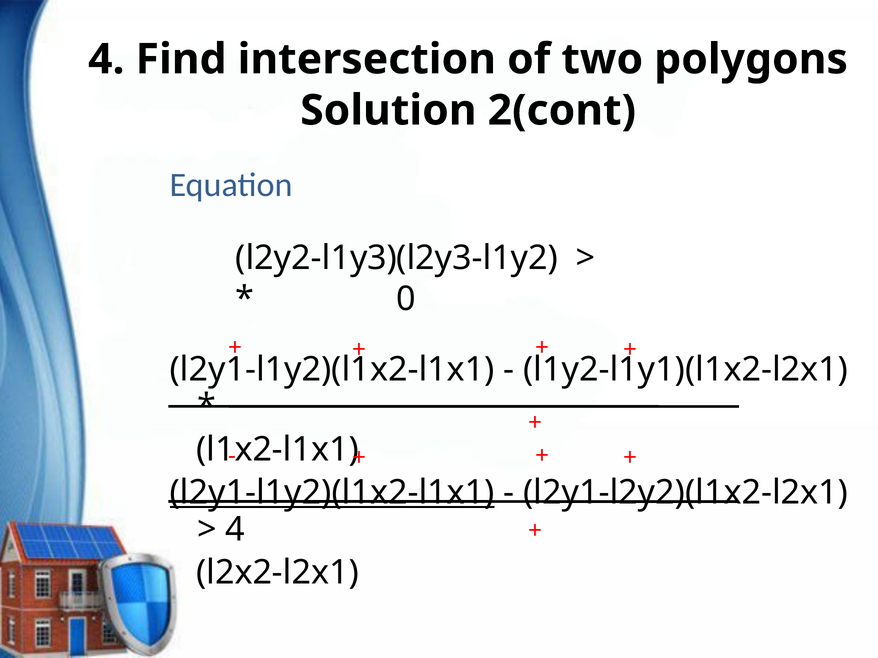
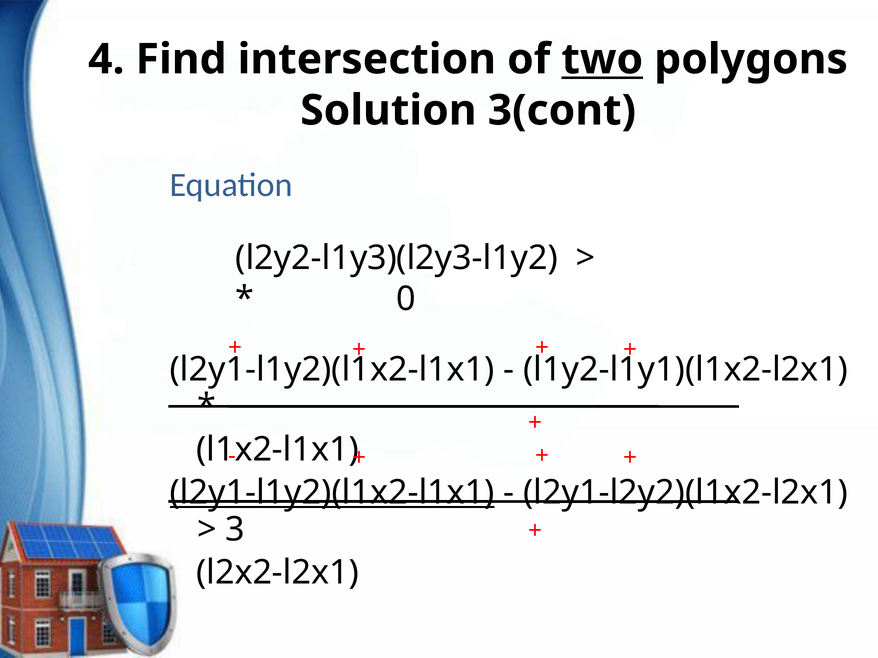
two underline: none -> present (602, 59)
2(cont: 2(cont -> 3(cont (562, 111)
4: 4 -> 3 (235, 530)
